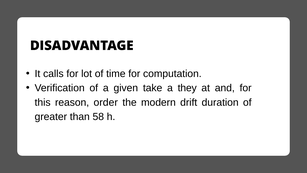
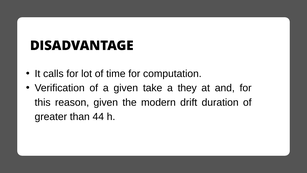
reason order: order -> given (106, 102)
58: 58 -> 44 (98, 117)
